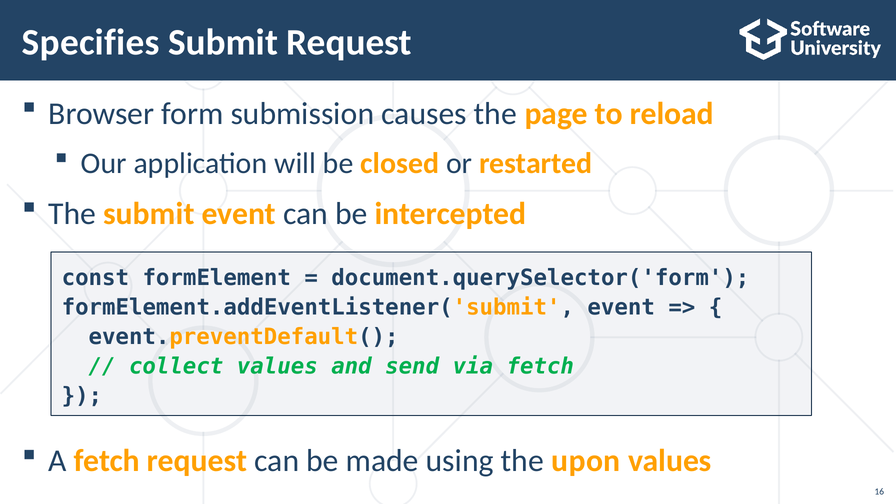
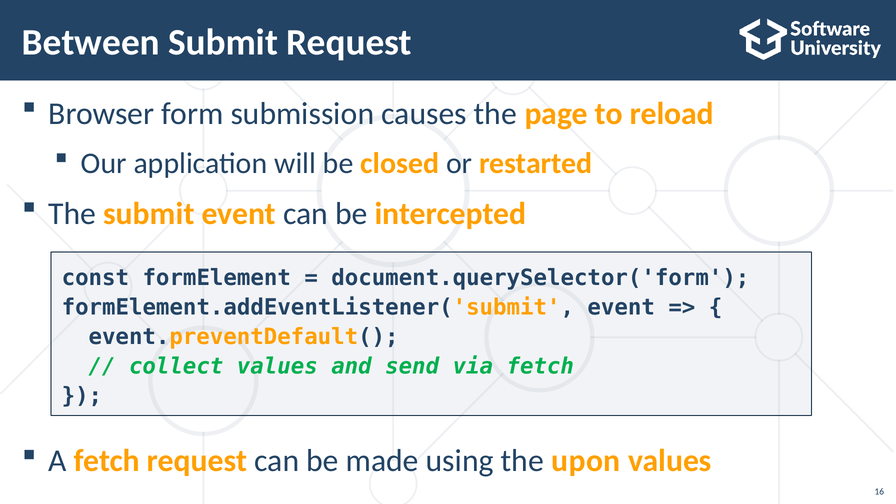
Specifies: Specifies -> Between (91, 42)
